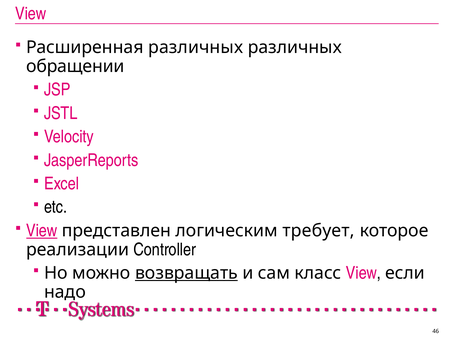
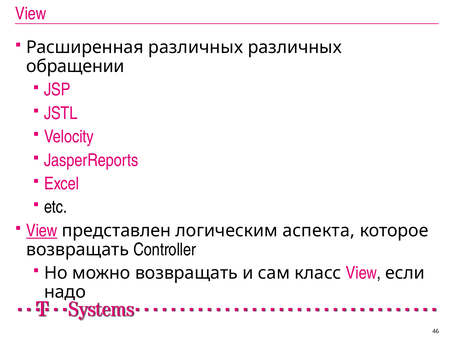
требует: требует -> аспекта (319, 231)
реализации: реализации -> возвращать (78, 250)
возвращать underline: present -> none (186, 273)
